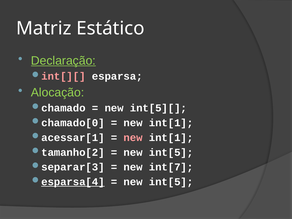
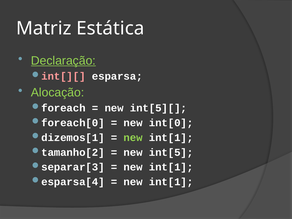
Estático: Estático -> Estática (110, 28)
chamado: chamado -> foreach (63, 108)
chamado[0: chamado[0 -> foreach[0 (73, 123)
int[1: int[1 -> int[0 (171, 123)
acessar[1: acessar[1 -> dizemos[1 (73, 138)
new colour: pink -> light green (133, 138)
int[7: int[7 -> int[1 (171, 167)
esparsa[4 underline: present -> none (73, 182)
int[5: int[5 -> int[1 (171, 182)
